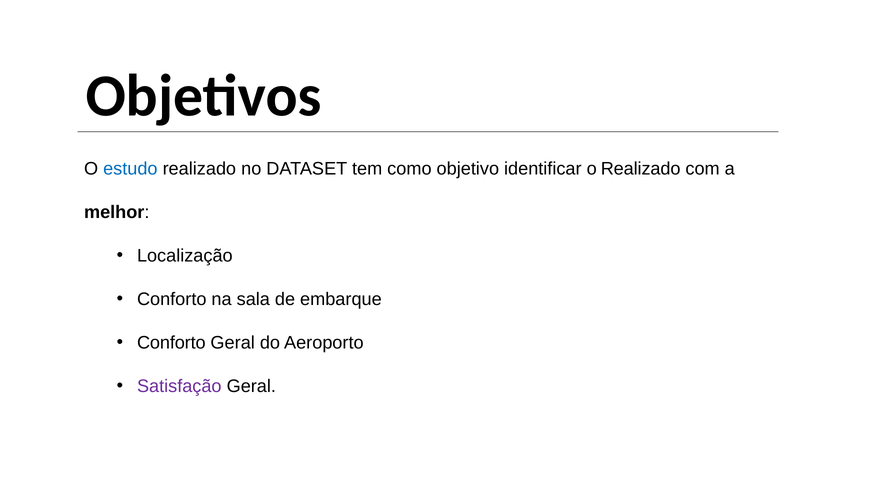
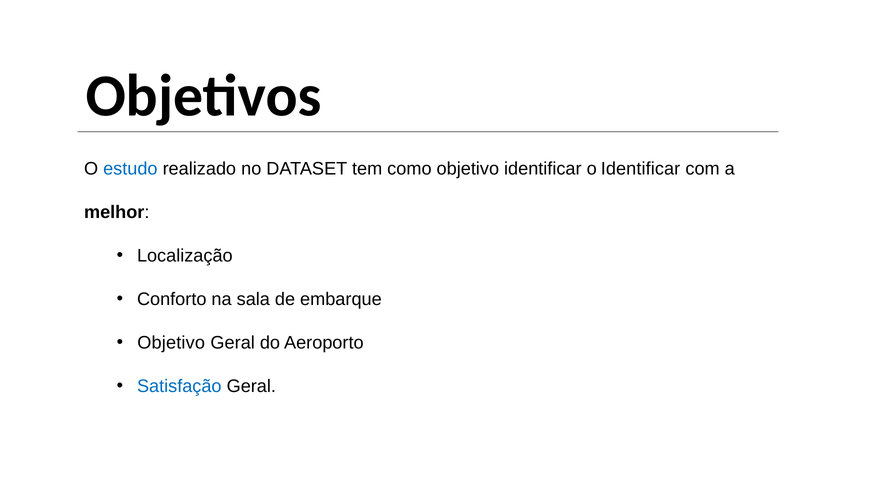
o Realizado: Realizado -> Identificar (641, 169)
Conforto: Conforto -> Objetivo (171, 343)
Satisfação colour: purple -> blue (179, 386)
